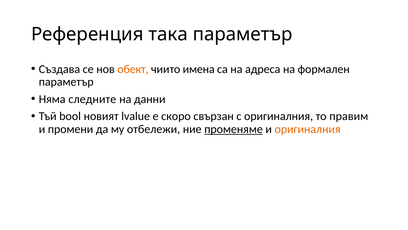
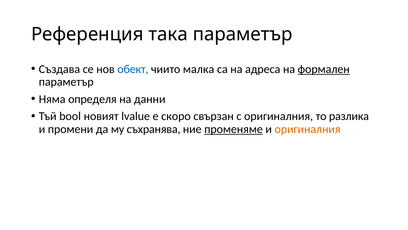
обект colour: orange -> blue (133, 69)
имена: имена -> малка (199, 69)
формален underline: none -> present (324, 69)
следните: следните -> определя (92, 99)
правим: правим -> разлика (349, 116)
отбележи: отбележи -> съхранява (154, 129)
